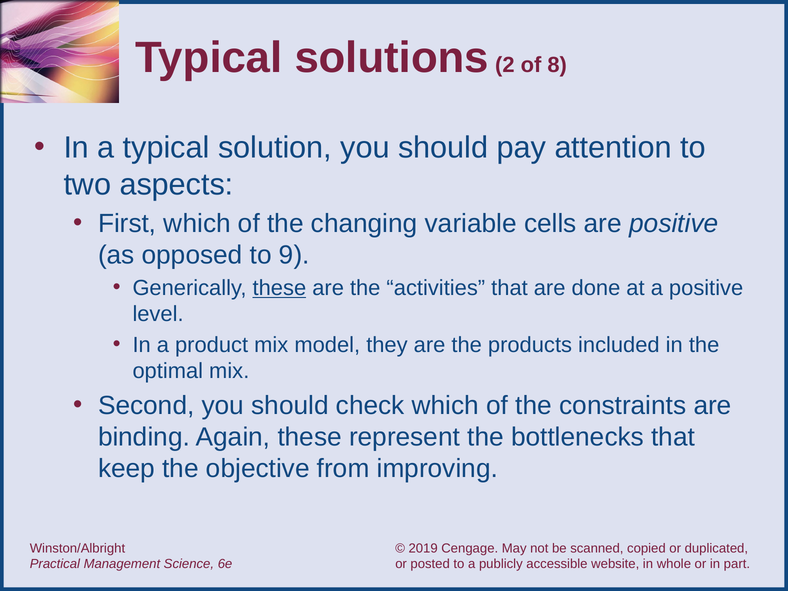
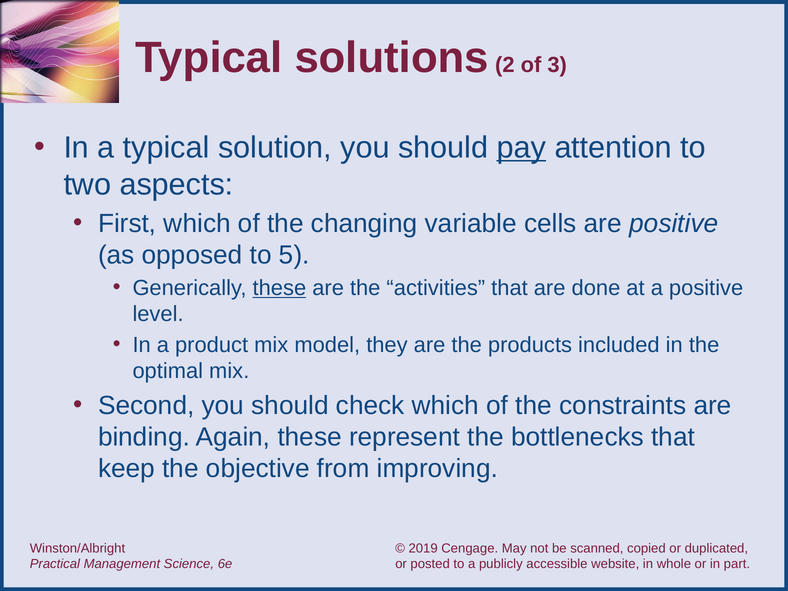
8: 8 -> 3 (557, 65)
pay underline: none -> present (521, 148)
9: 9 -> 5 (294, 255)
